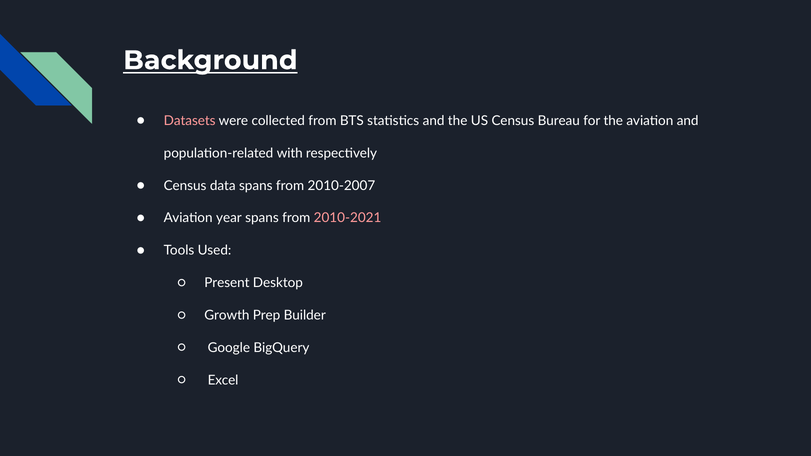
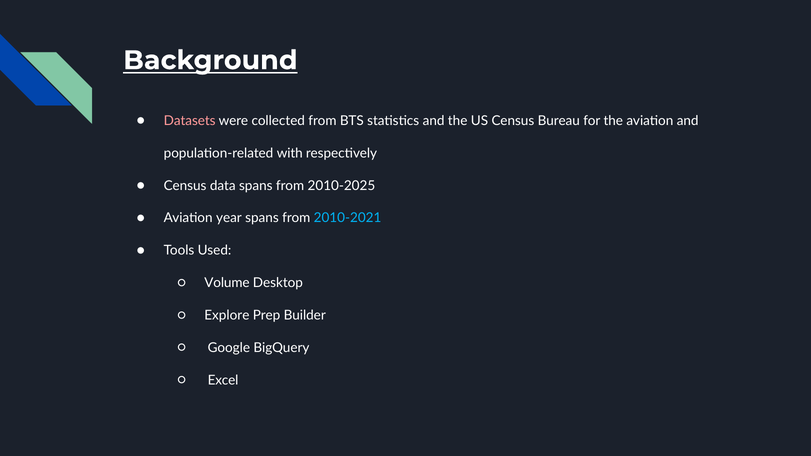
2010-2007: 2010-2007 -> 2010-2025 (341, 186)
2010-2021 colour: pink -> light blue (348, 218)
Present: Present -> Volume (227, 283)
Growth: Growth -> Explore (227, 315)
